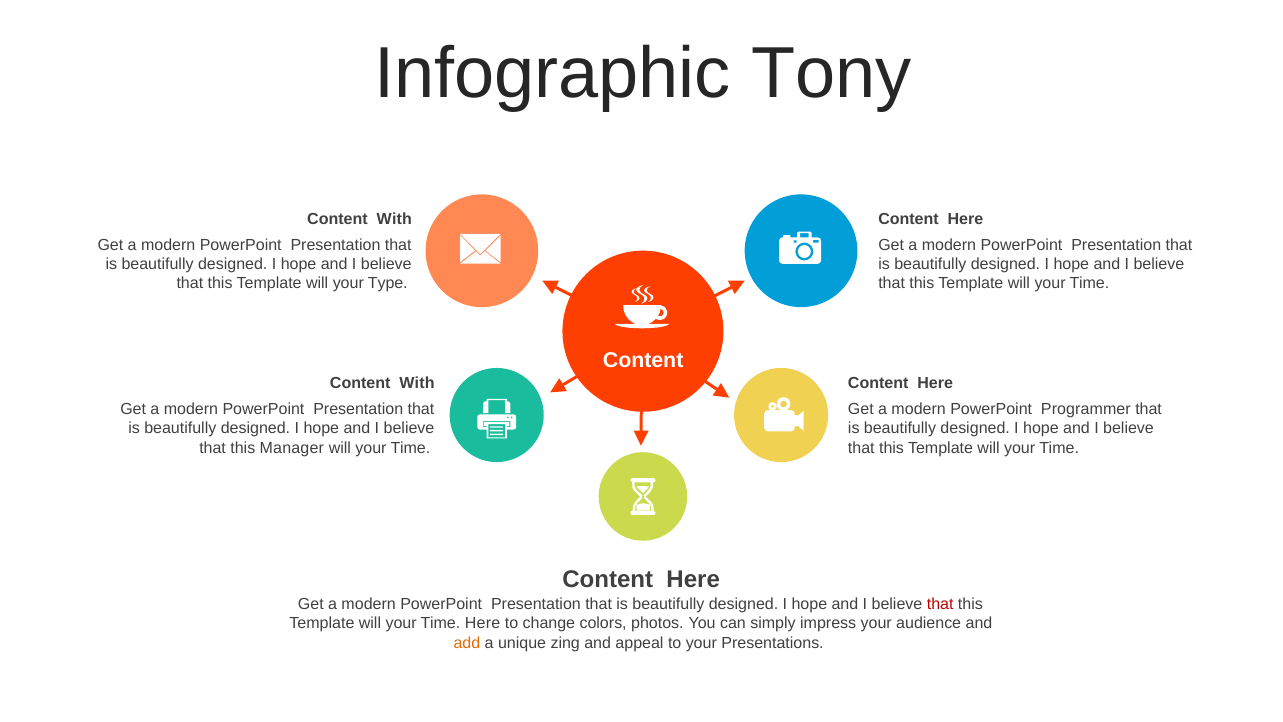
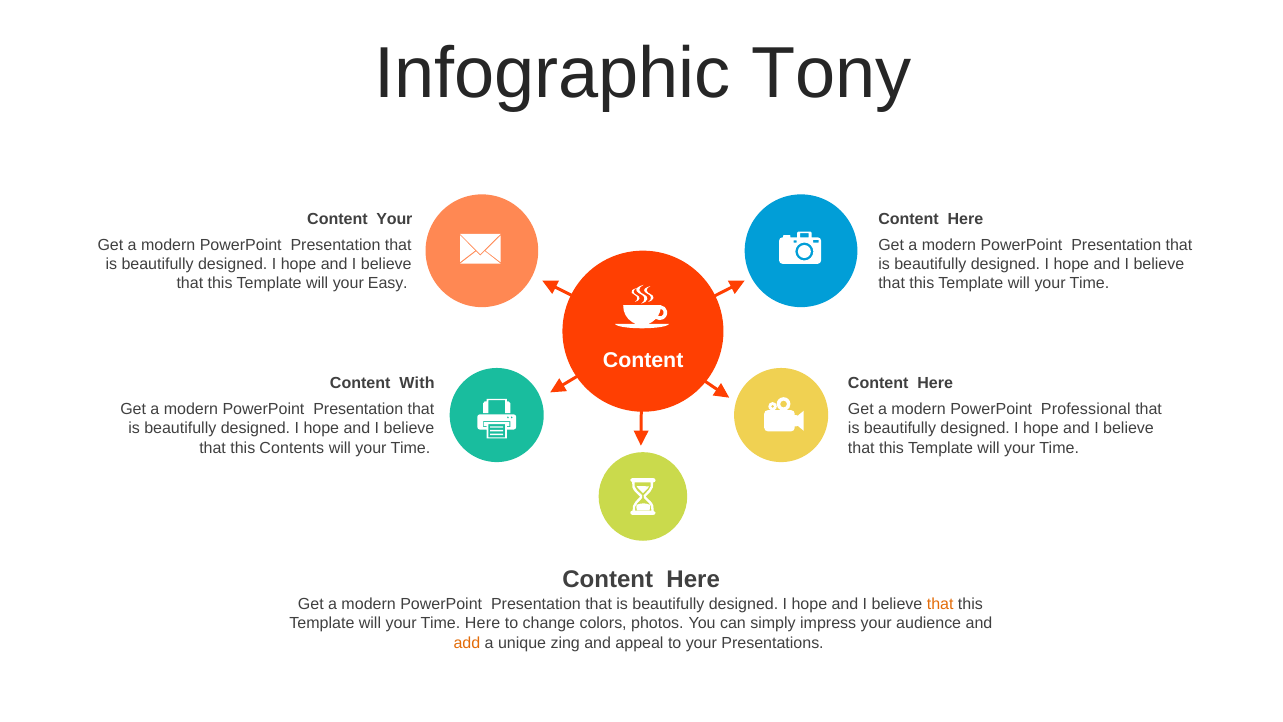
With: With -> Your (394, 219)
Type: Type -> Easy (388, 284)
Programmer: Programmer -> Professional (1086, 409)
Manager: Manager -> Contents (292, 448)
that colour: red -> orange (940, 604)
